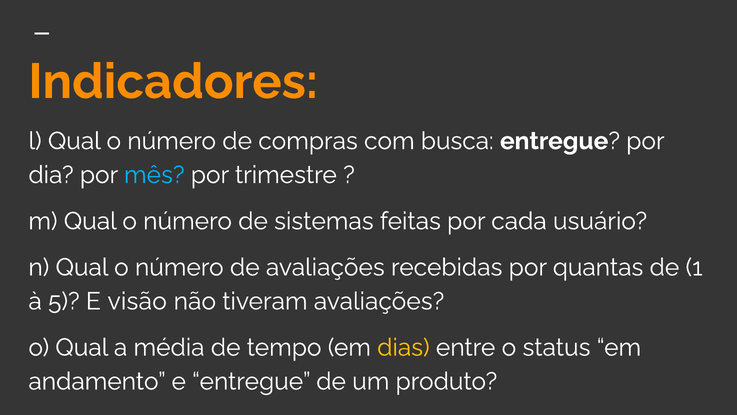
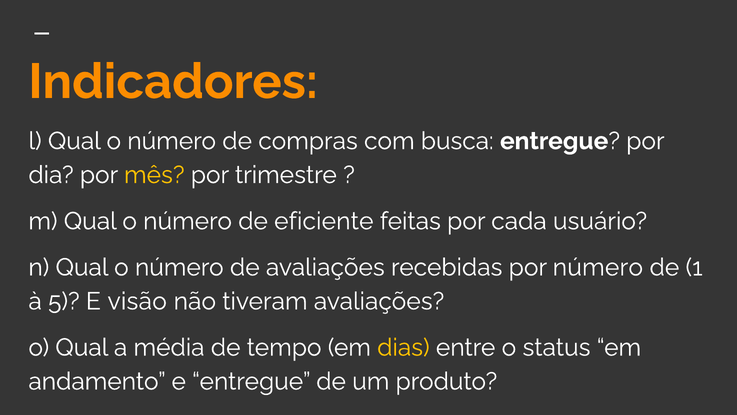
mês colour: light blue -> yellow (154, 175)
sistemas: sistemas -> eficiente (324, 221)
por quantas: quantas -> número (598, 267)
